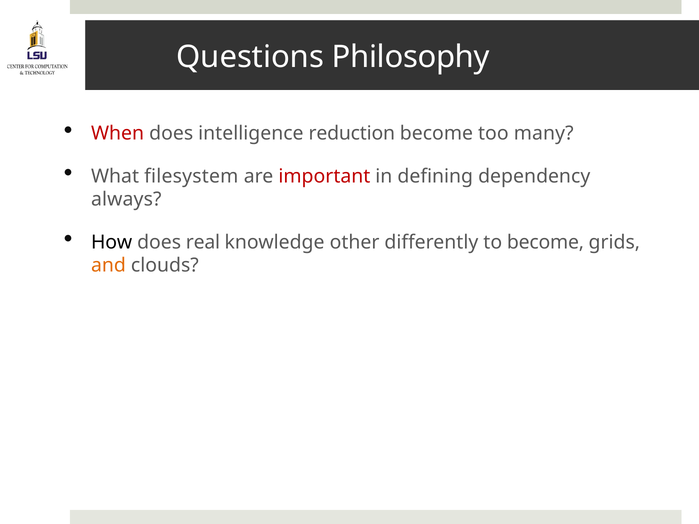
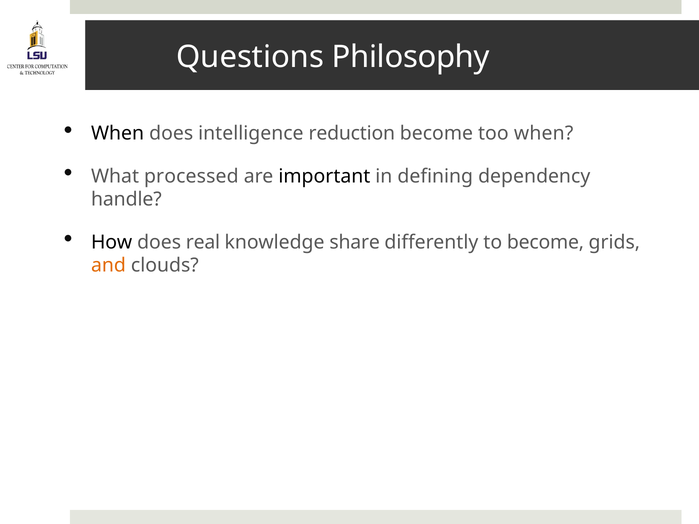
When colour: red -> black (118, 133)
too many: many -> when (544, 133)
filesystem: filesystem -> processed (191, 176)
important colour: red -> black (324, 176)
always: always -> handle (126, 200)
other: other -> share (355, 242)
